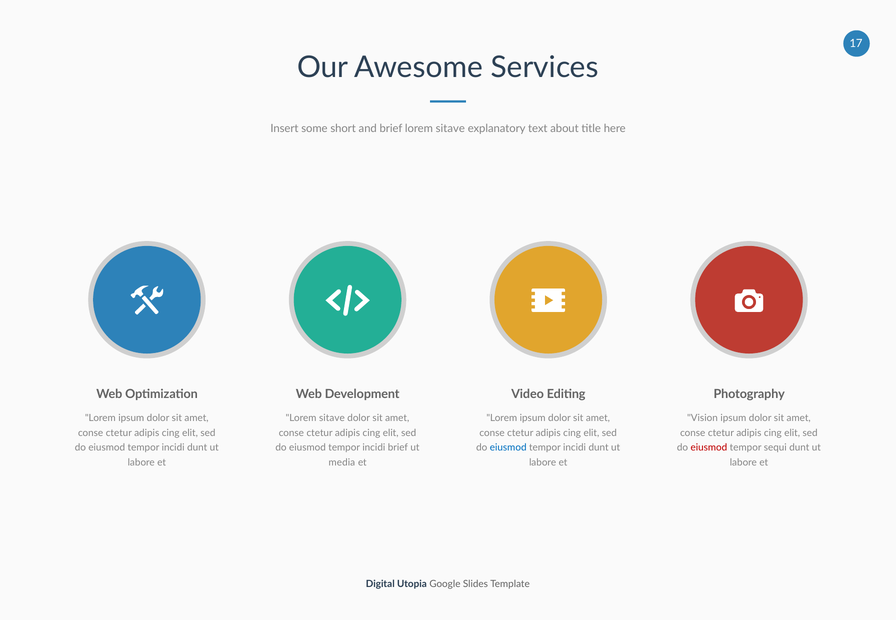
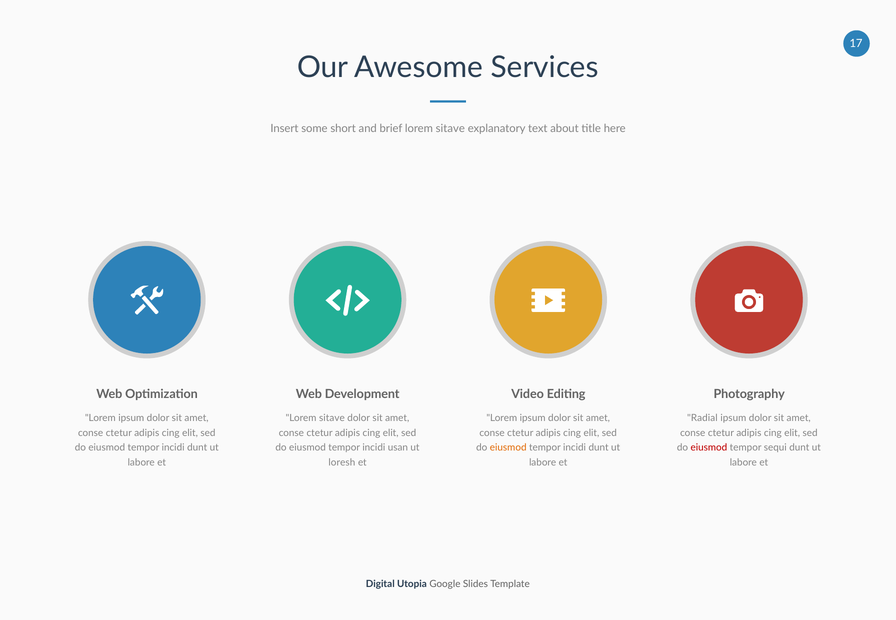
Vision: Vision -> Radial (702, 418)
incidi brief: brief -> usan (398, 448)
eiusmod colour: blue -> orange (508, 448)
media: media -> loresh (342, 463)
